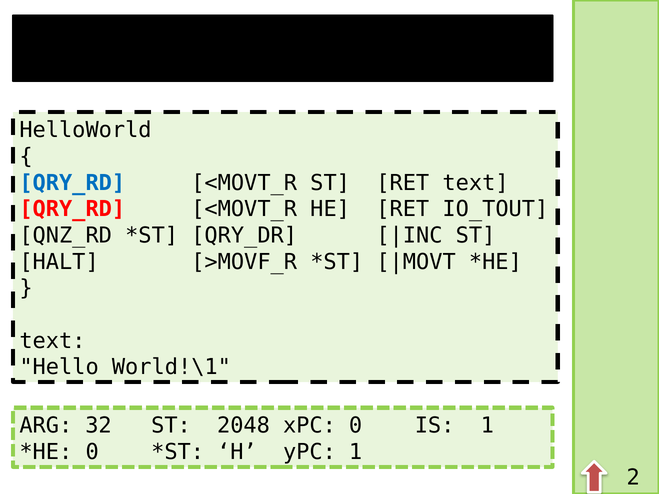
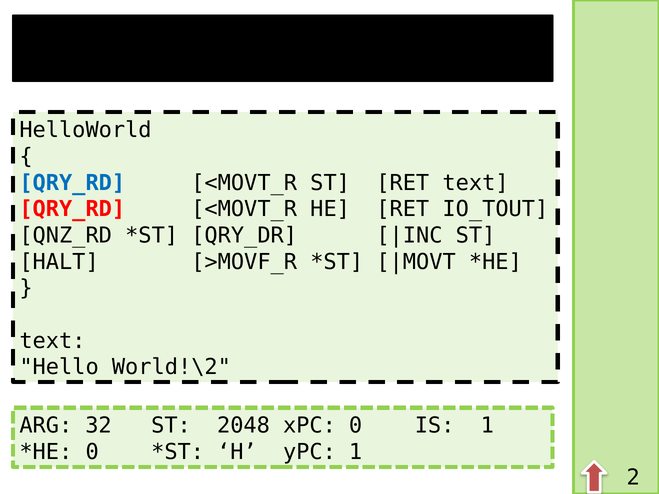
World!\1: World!\1 -> World!\2 (171, 367)
